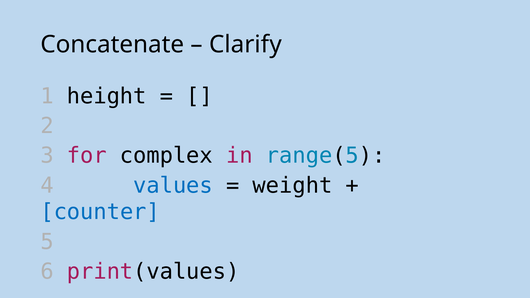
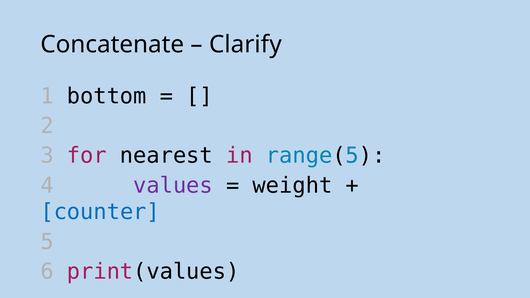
height: height -> bottom (107, 96)
complex: complex -> nearest (166, 156)
values colour: blue -> purple (173, 186)
